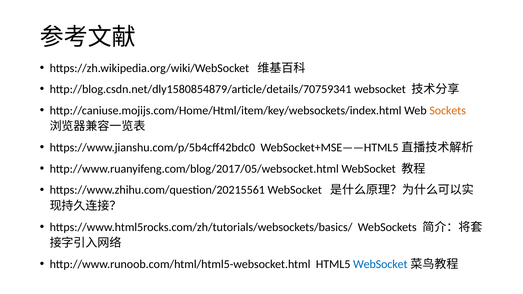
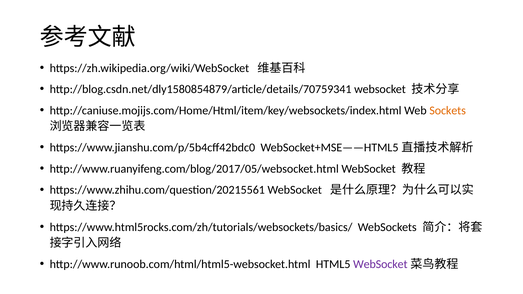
WebSocket colour: blue -> purple (380, 264)
